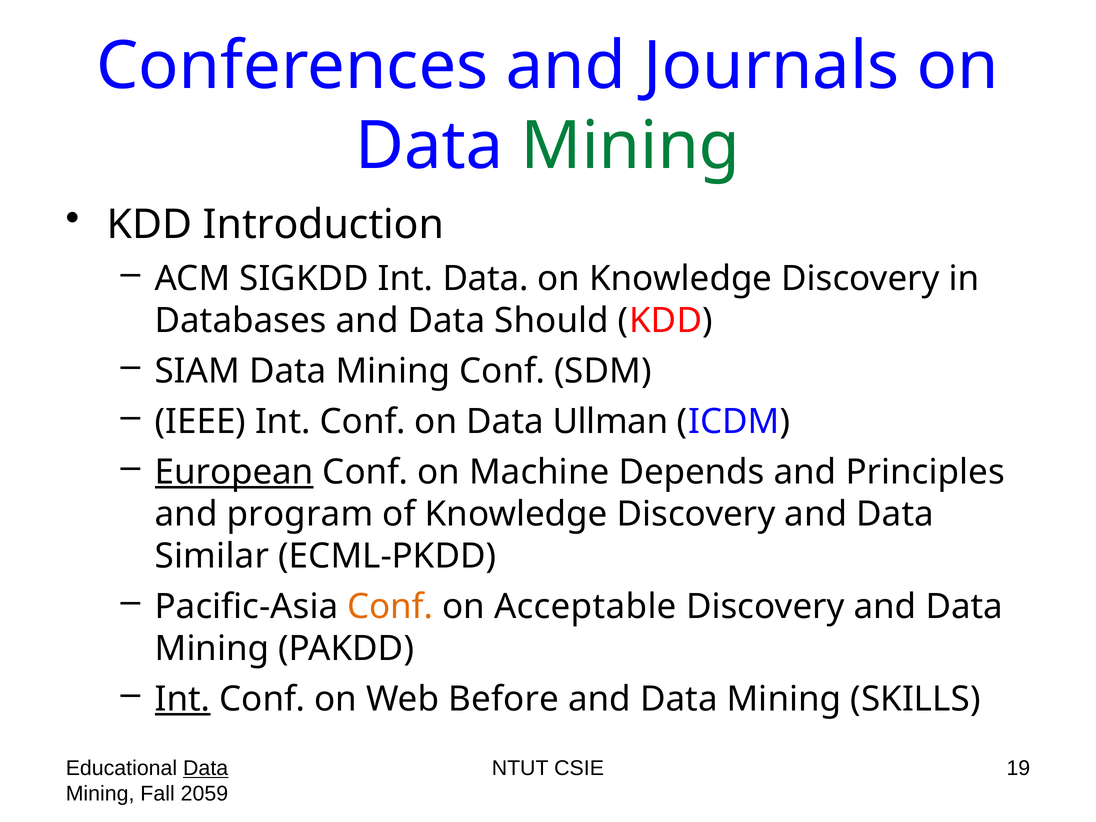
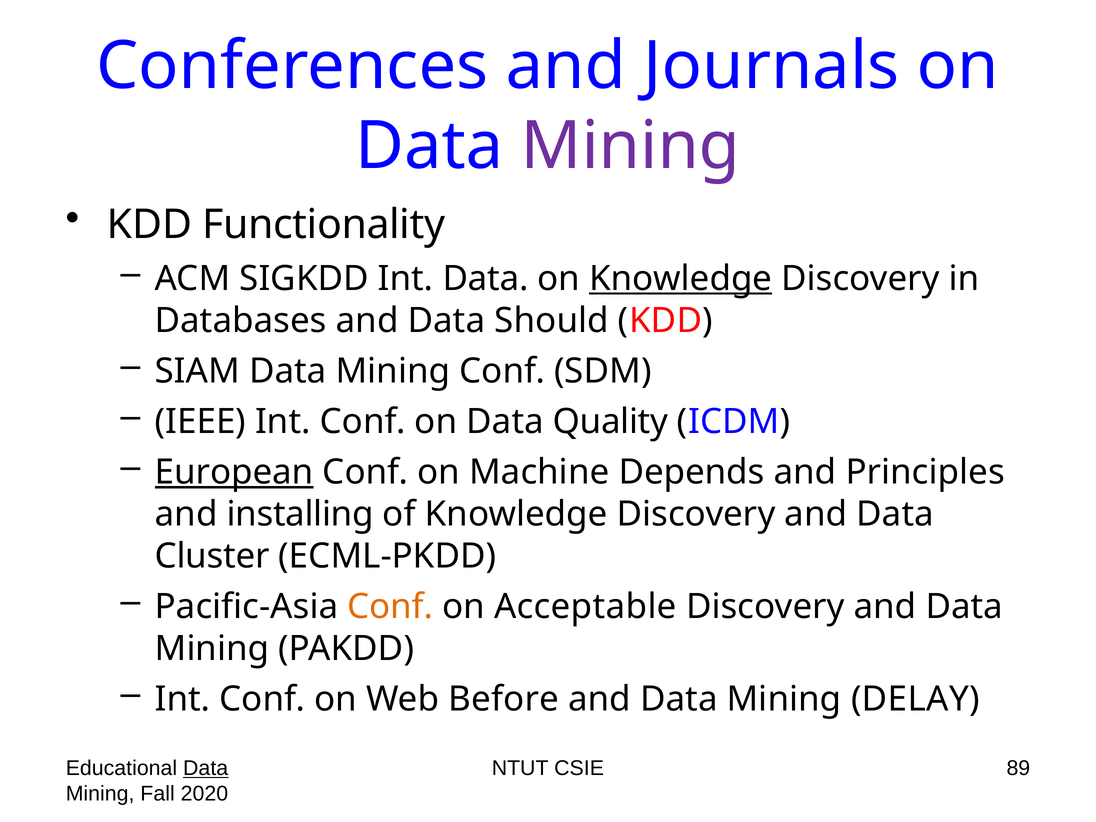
Mining colour: green -> purple (631, 146)
Introduction: Introduction -> Functionality (324, 225)
Knowledge underline: none -> present (681, 279)
Ullman: Ullman -> Quality (610, 422)
program: program -> installing (300, 514)
Similar: Similar -> Cluster (212, 556)
Int underline: present -> none (183, 699)
SKILLS: SKILLS -> DELAY (915, 699)
19: 19 -> 89 (1018, 768)
2059: 2059 -> 2020 (204, 794)
